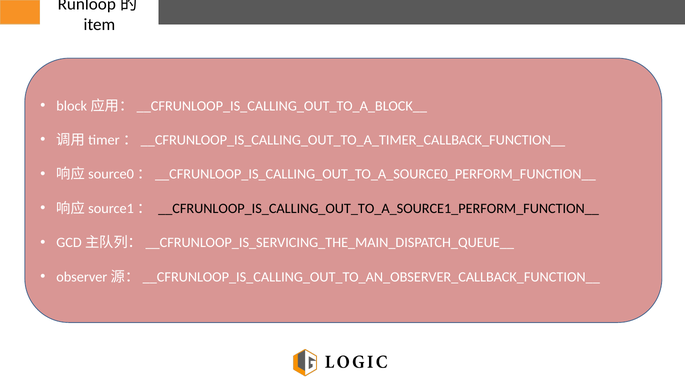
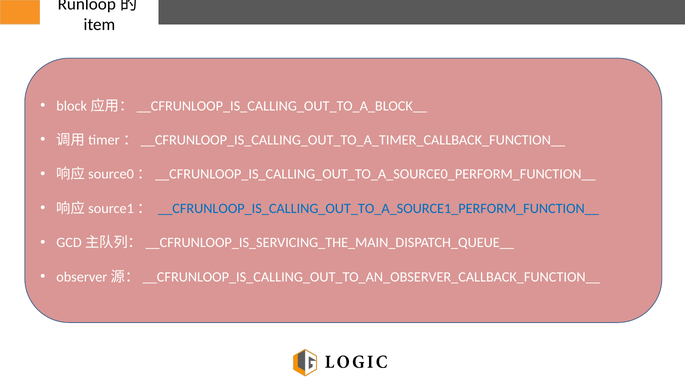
__CFRUNLOOP_IS_CALLING_OUT_TO_A_SOURCE1_PERFORM_FUNCTION__ colour: black -> blue (379, 209)
